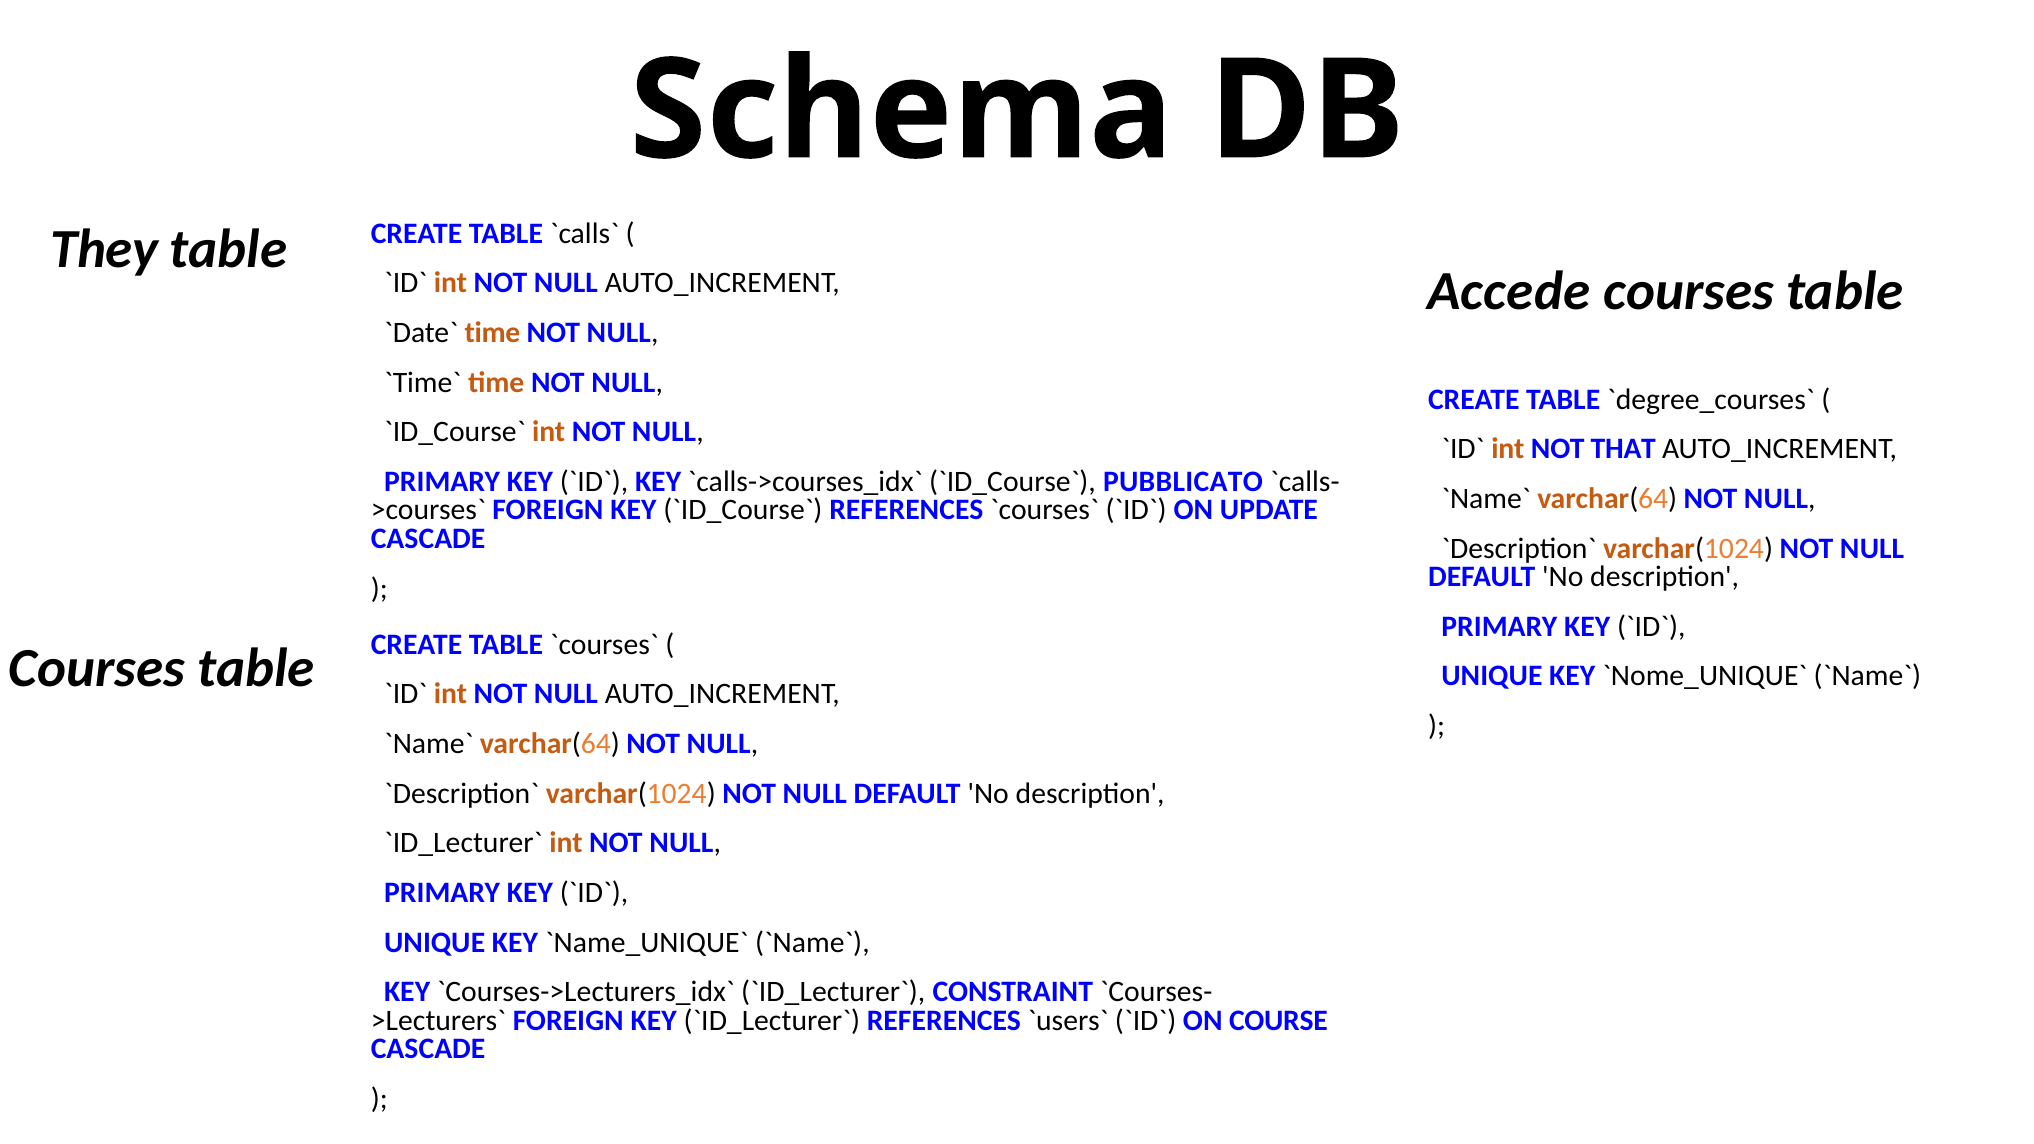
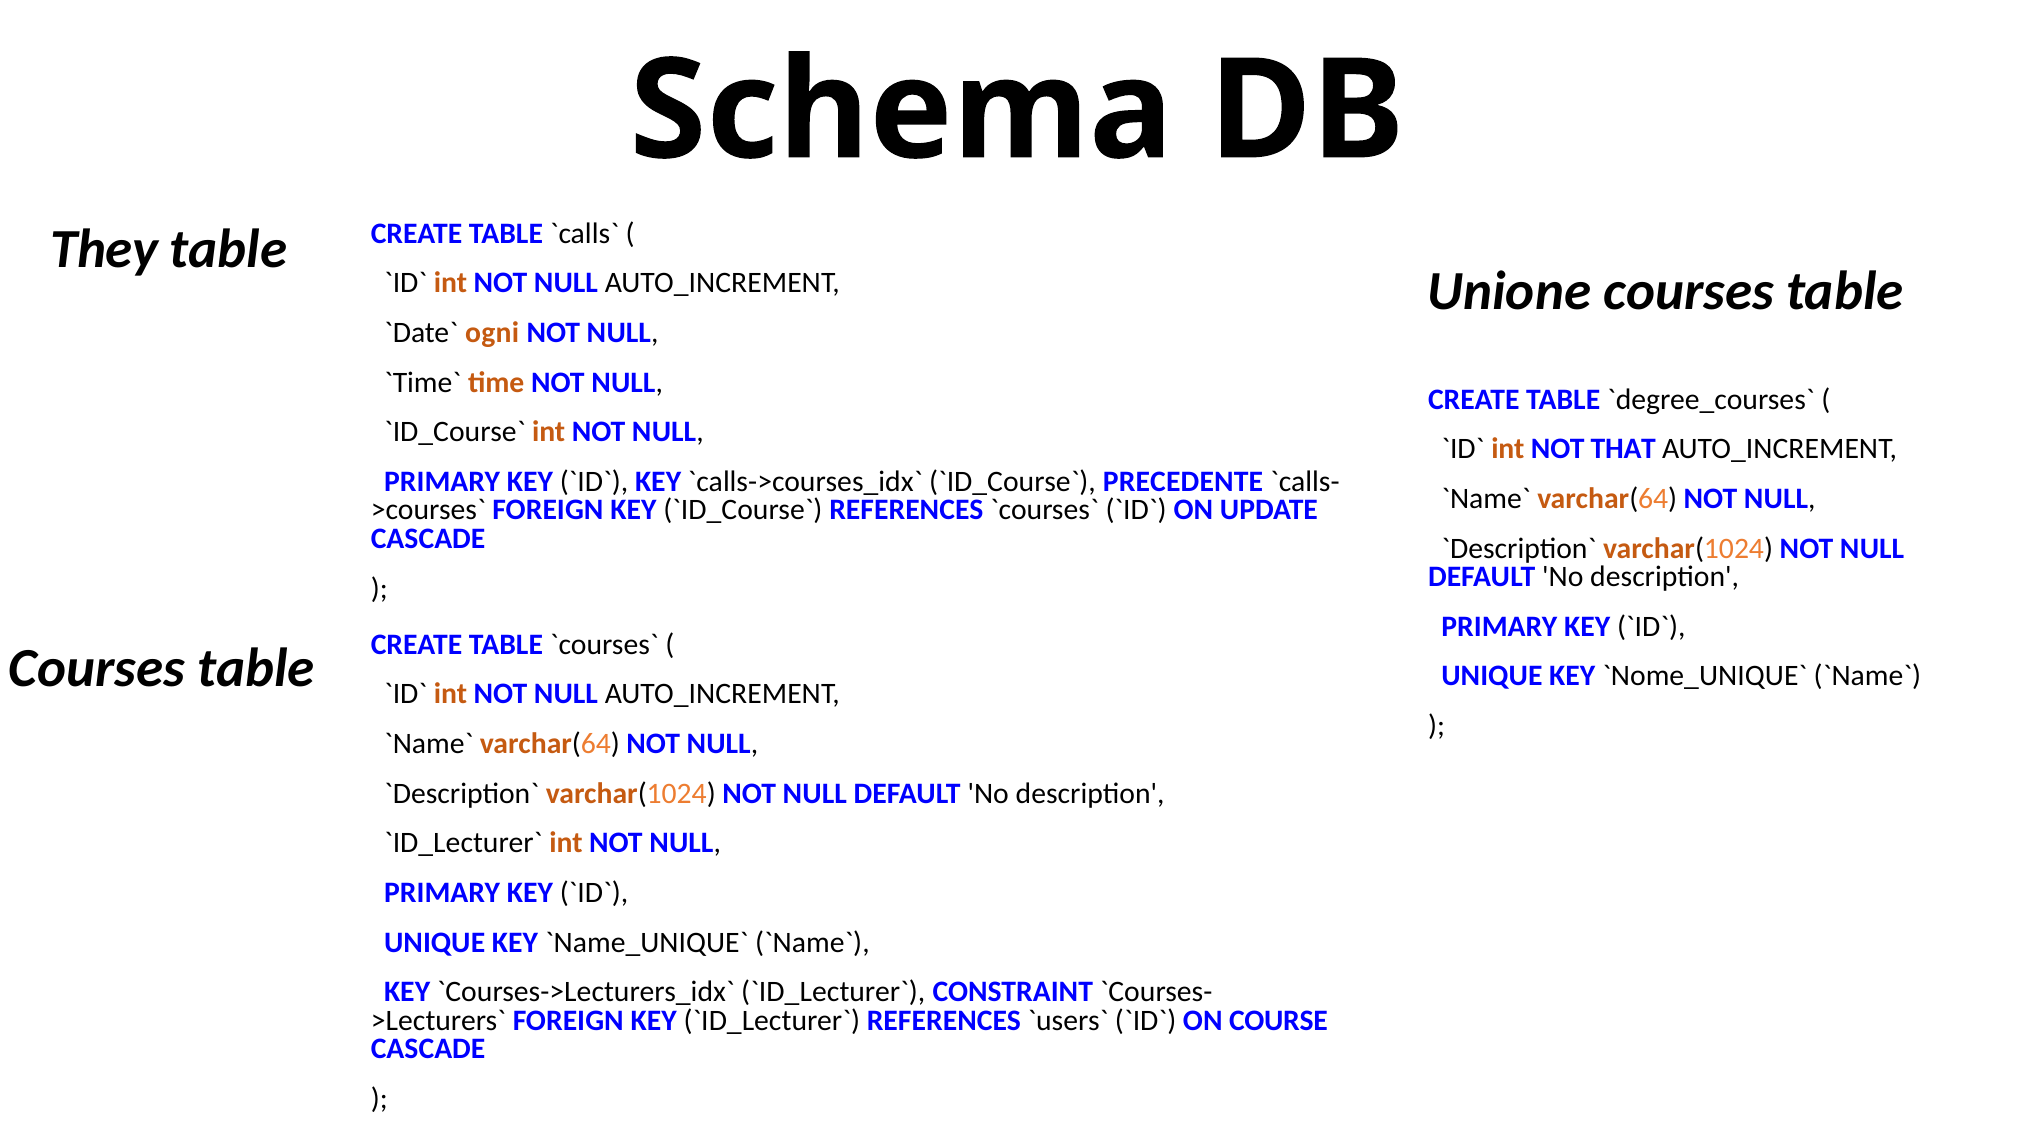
Accede: Accede -> Unione (1509, 292)
time: time -> ogni (492, 333)
PUBBLICATO: PUBBLICATO -> PRECEDENTE (1183, 482)
